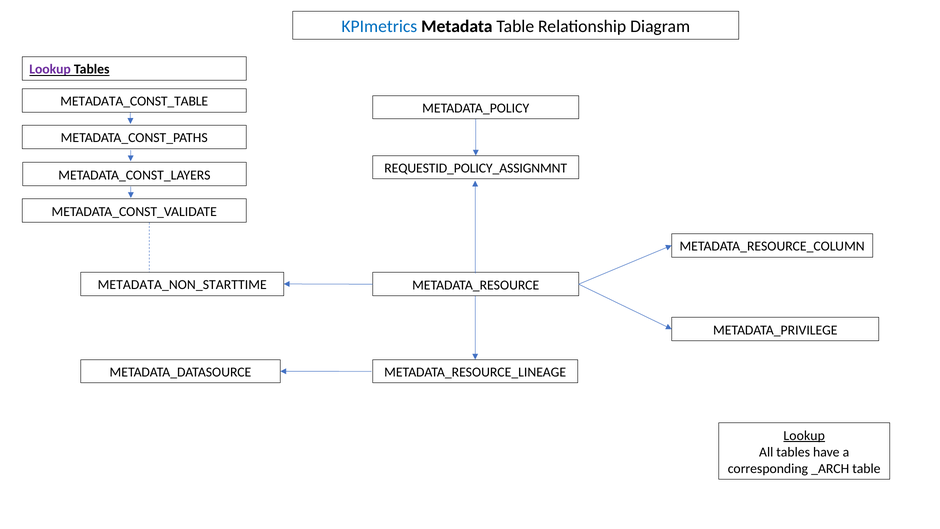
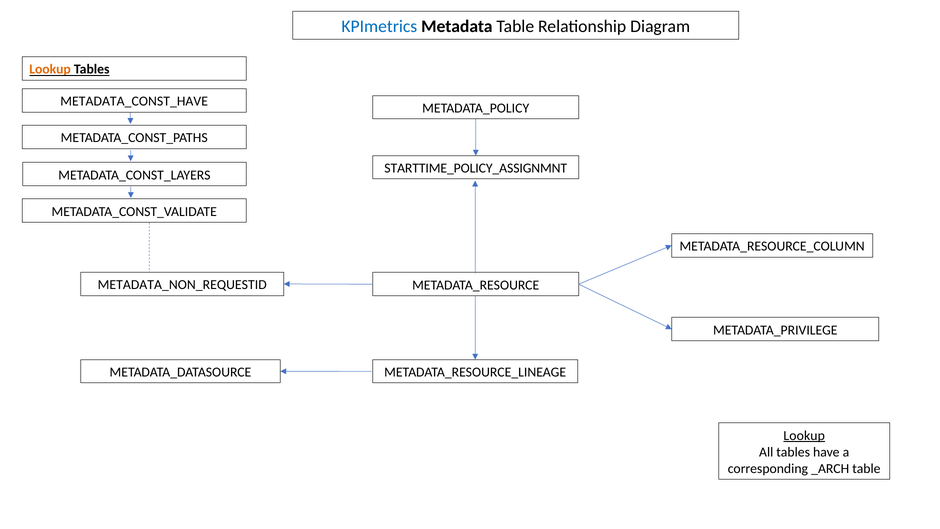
Lookup colour: purple -> orange (50, 69)
METADATA_CONST_TABLE: METADATA_CONST_TABLE -> METADATA_CONST_HAVE (134, 101)
REQUESTID_POLICY_ASSIGNMNT: REQUESTID_POLICY_ASSIGNMNT -> STARTTIME_POLICY_ASSIGNMNT (476, 168)
METADATA_NON_STARTTIME: METADATA_NON_STARTTIME -> METADATA_NON_REQUESTID (182, 285)
